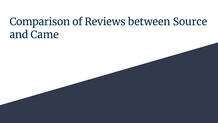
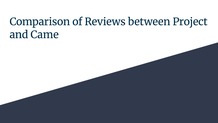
Source: Source -> Project (190, 22)
